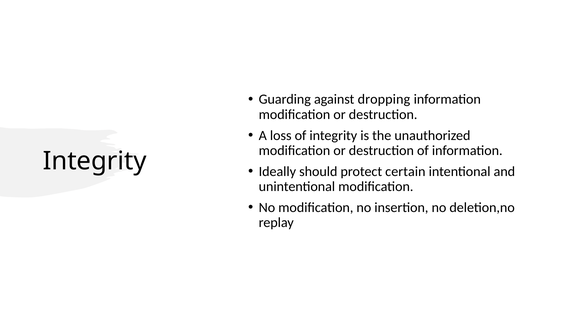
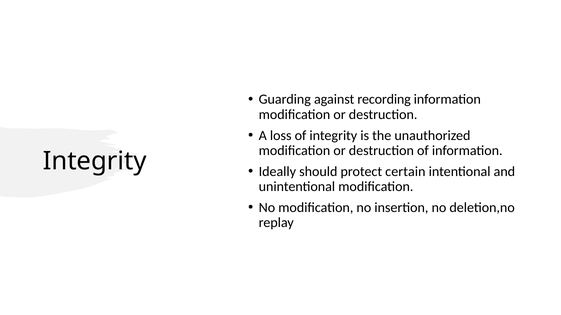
dropping: dropping -> recording (384, 100)
